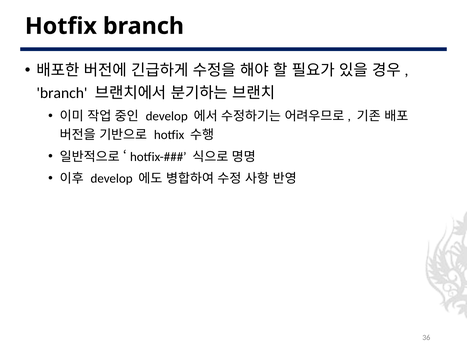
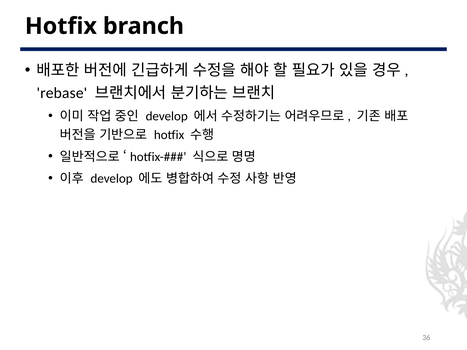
branch: branch -> rebase (62, 93)
